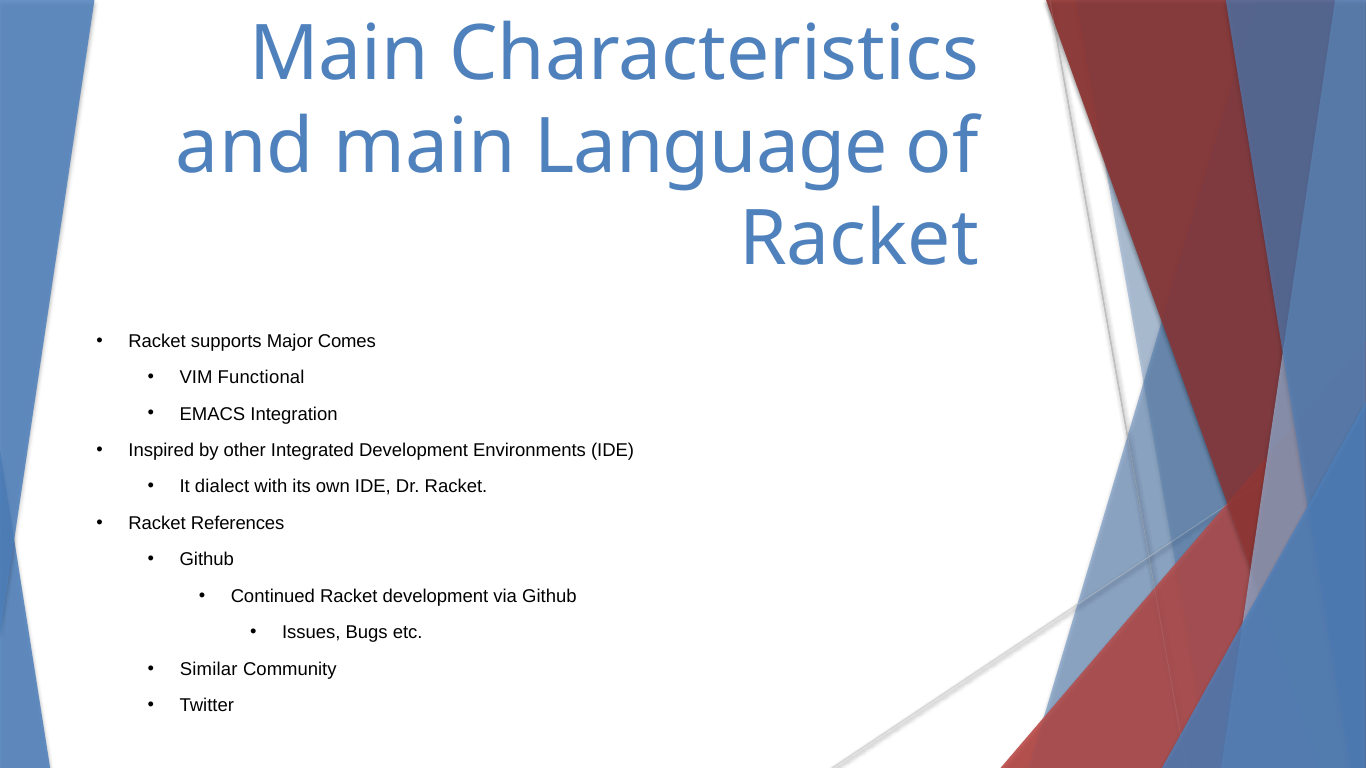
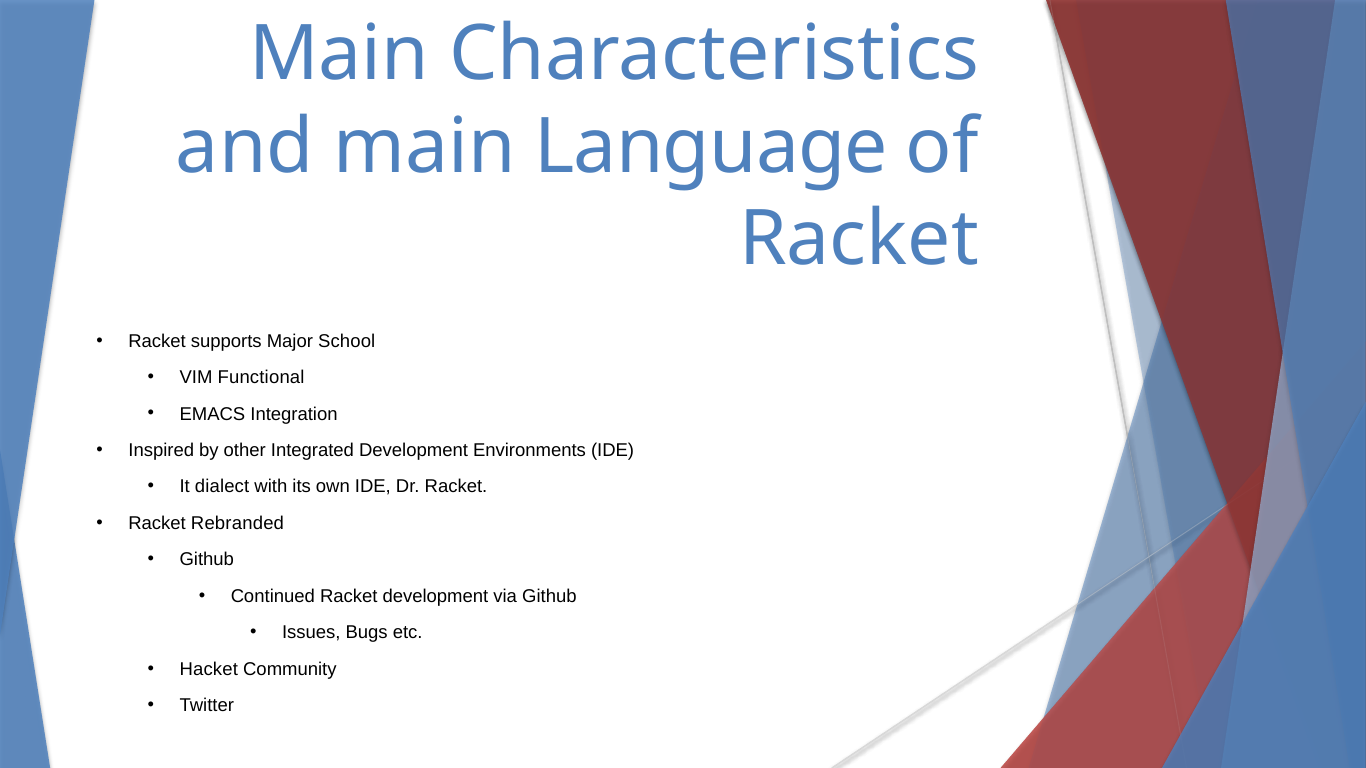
Comes: Comes -> School (347, 341)
References: References -> Rebranded (237, 524)
Similar: Similar -> Hacket (209, 669)
